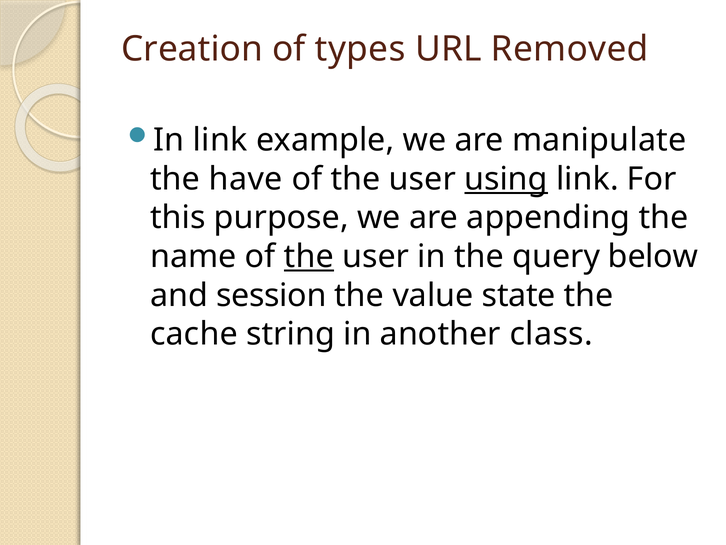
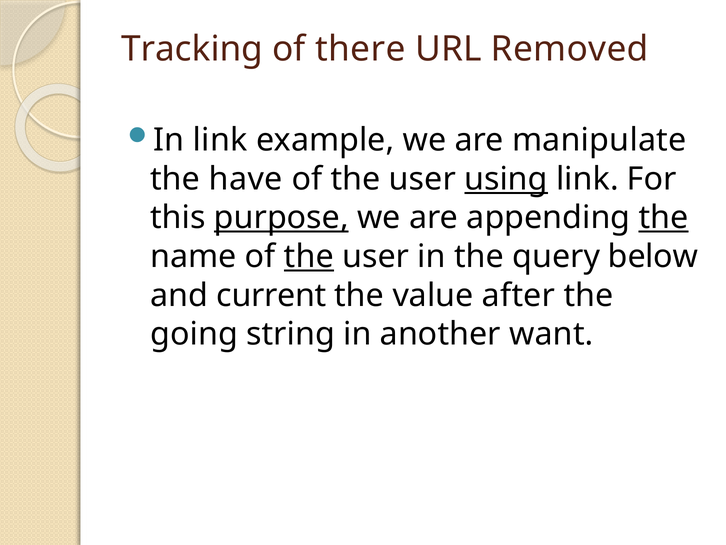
Creation: Creation -> Tracking (192, 49)
types: types -> there (360, 49)
purpose underline: none -> present (281, 218)
the underline: none -> present (664, 218)
session: session -> current (271, 295)
state: state -> after (518, 295)
cache: cache -> going (194, 334)
class: class -> want (551, 334)
